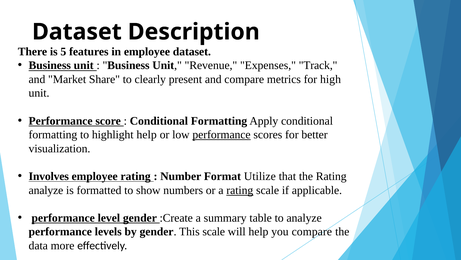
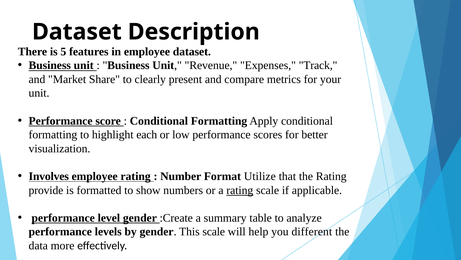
high: high -> your (331, 79)
highlight help: help -> each (147, 134)
performance underline: present -> none (222, 134)
analyze: analyze -> provide (46, 190)
you compare: compare -> different (312, 231)
